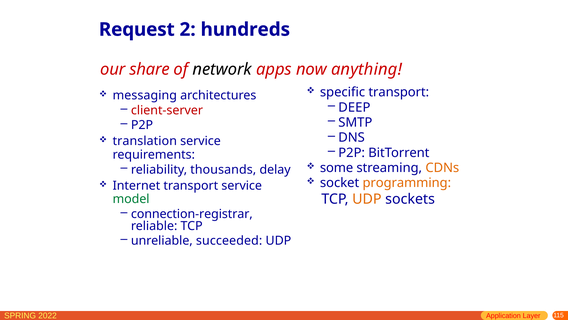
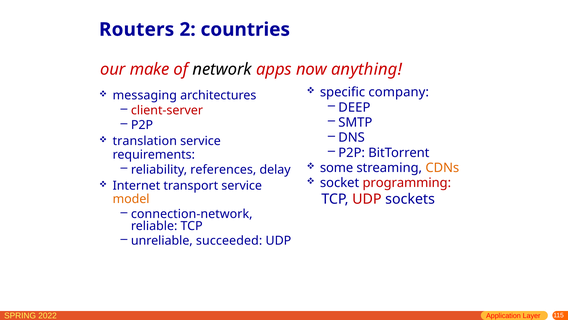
Request: Request -> Routers (137, 29)
hundreds: hundreds -> countries (245, 29)
share: share -> make (150, 69)
specific transport: transport -> company (399, 92)
thousands: thousands -> references (223, 169)
programming colour: orange -> red (407, 183)
UDP colour: orange -> red (367, 199)
model colour: green -> orange (131, 199)
connection-registrar: connection-registrar -> connection-network (192, 214)
